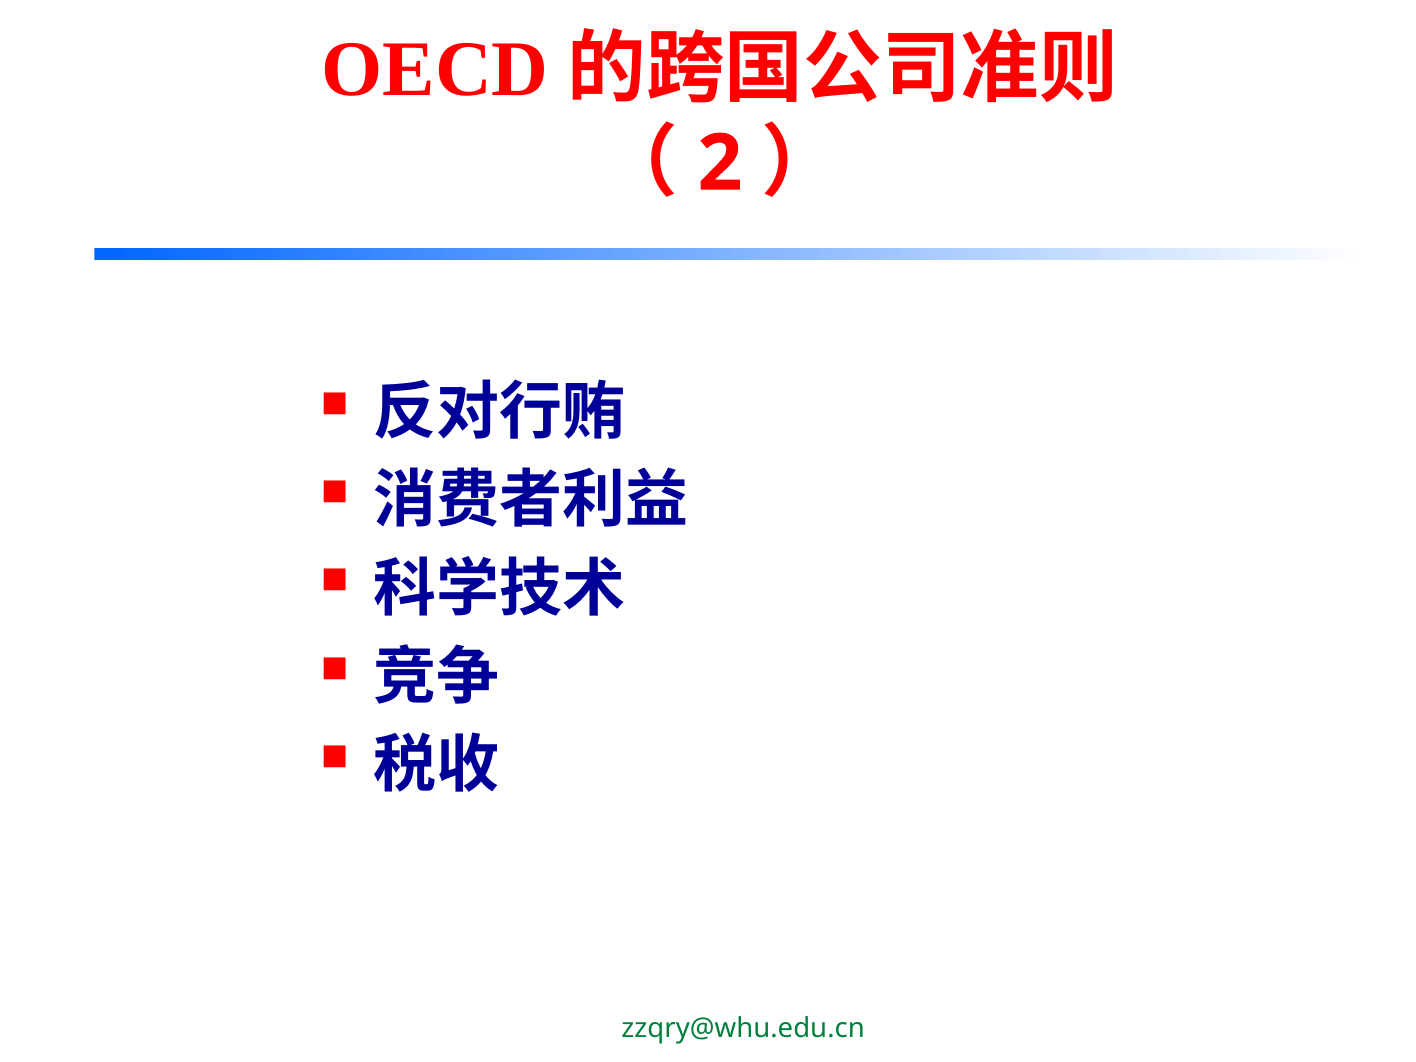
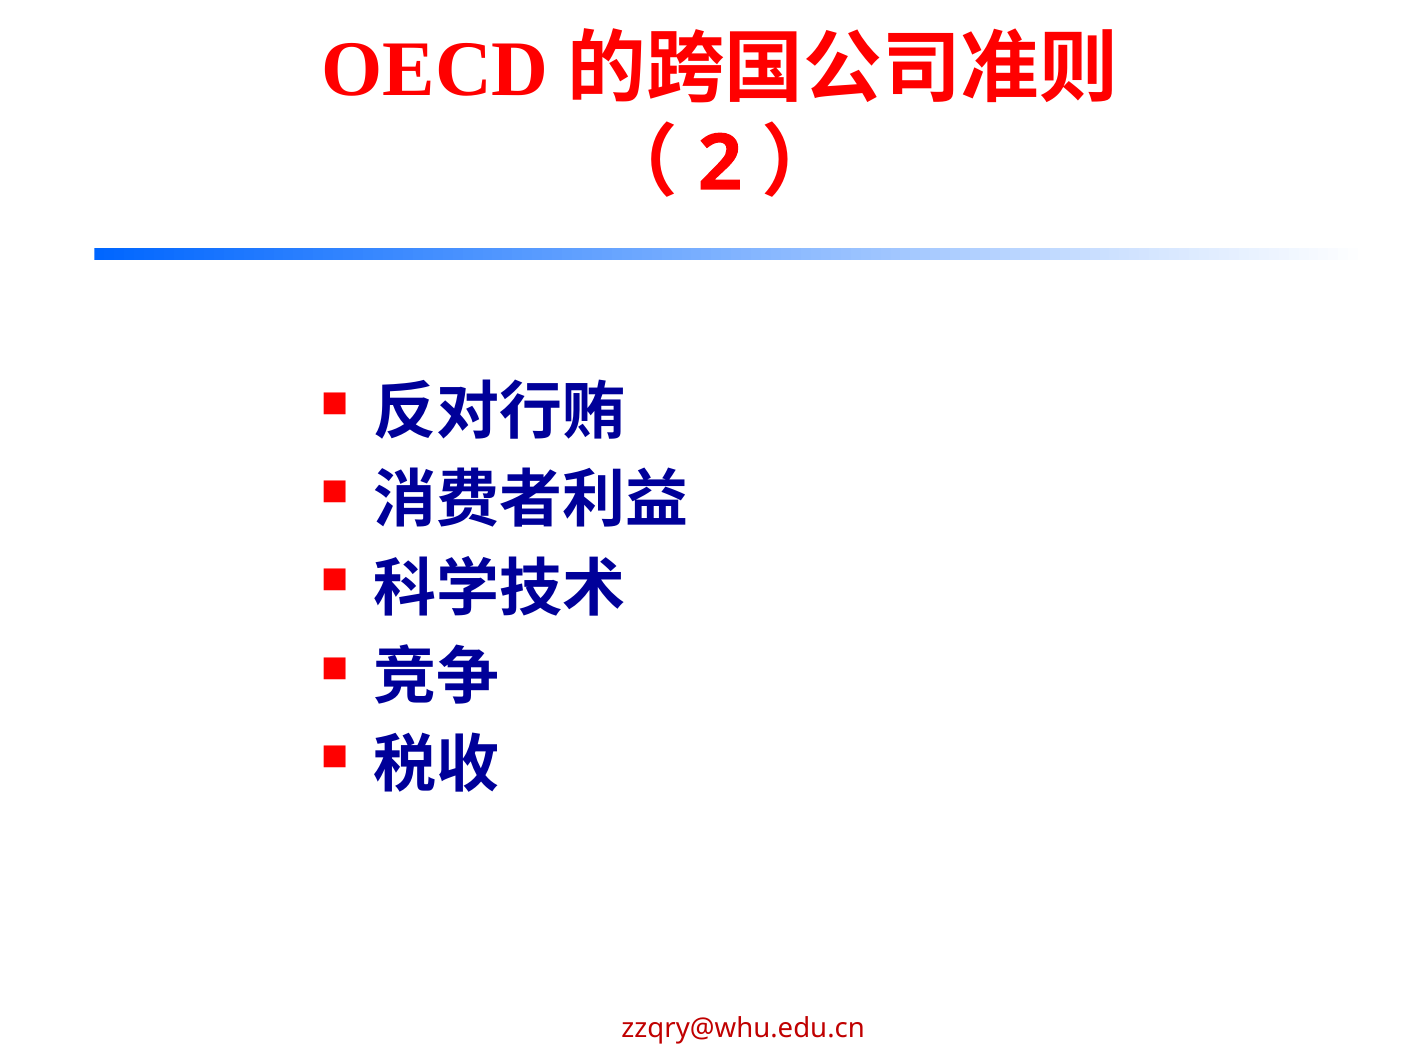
zzqry@whu.edu.cn colour: green -> red (743, 1028)
